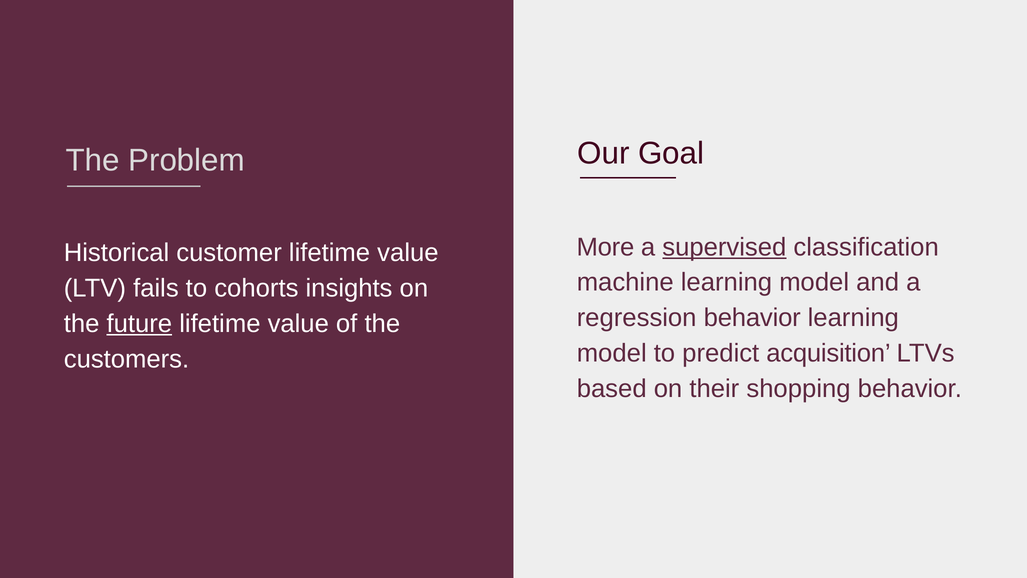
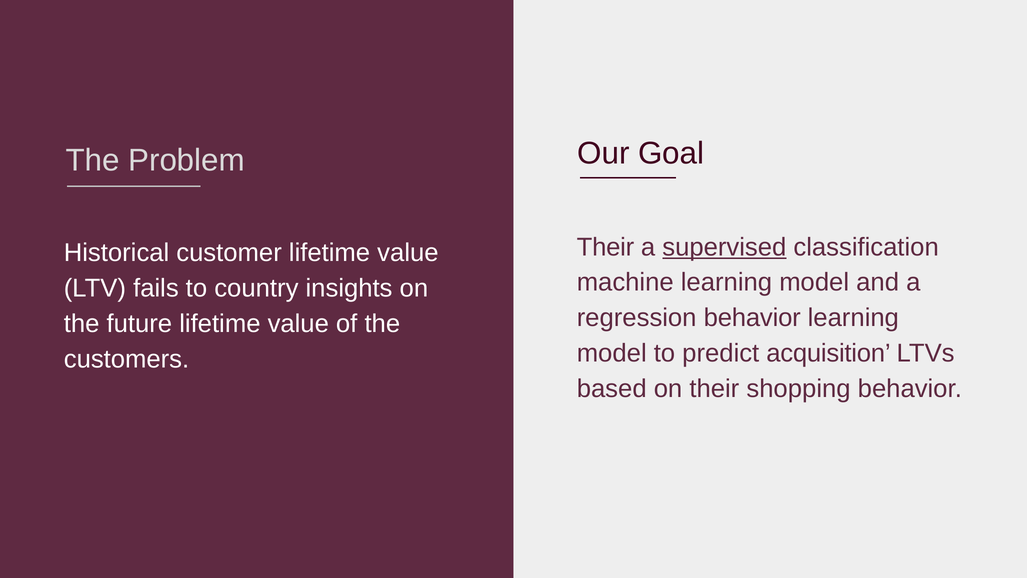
More: More -> Their (605, 247)
cohorts: cohorts -> country (256, 288)
future underline: present -> none (139, 324)
